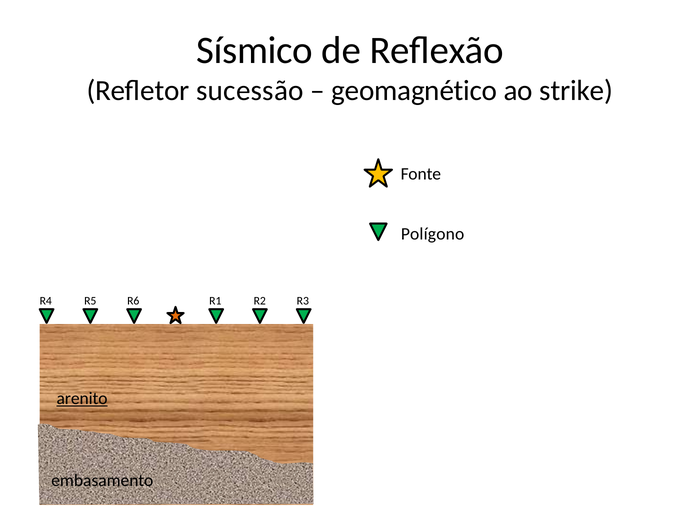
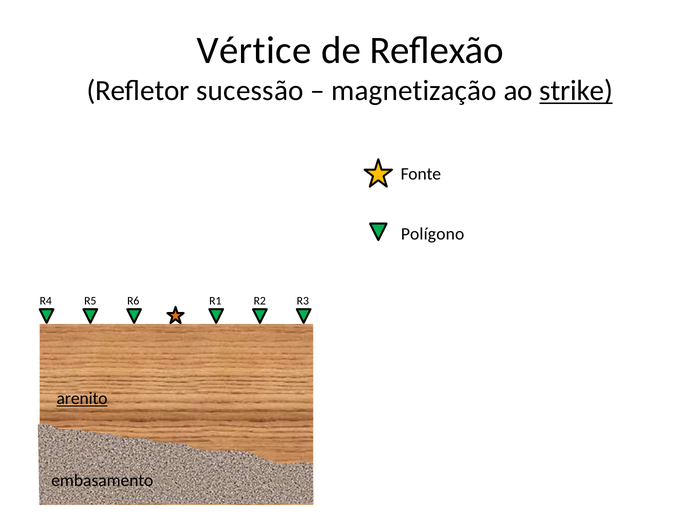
Sísmico: Sísmico -> Vértice (254, 51)
geomagnético: geomagnético -> magnetização (414, 91)
strike underline: none -> present (576, 91)
